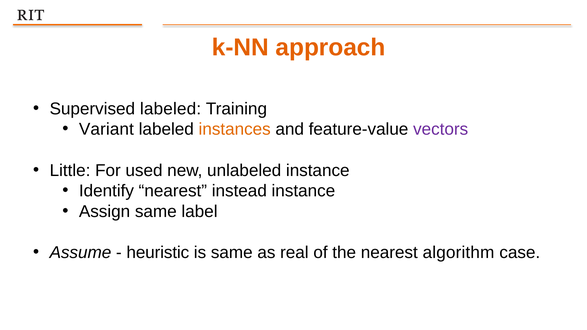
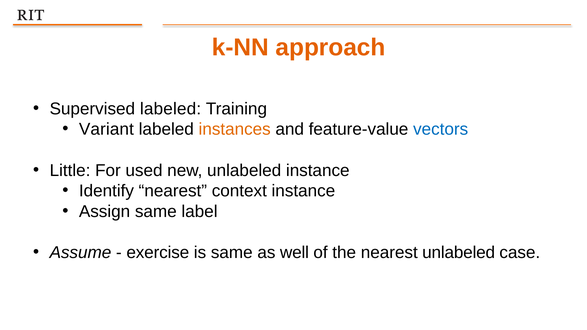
vectors colour: purple -> blue (441, 129)
instead: instead -> context (239, 191)
heuristic: heuristic -> exercise (158, 253)
real: real -> well (294, 253)
nearest algorithm: algorithm -> unlabeled (459, 253)
